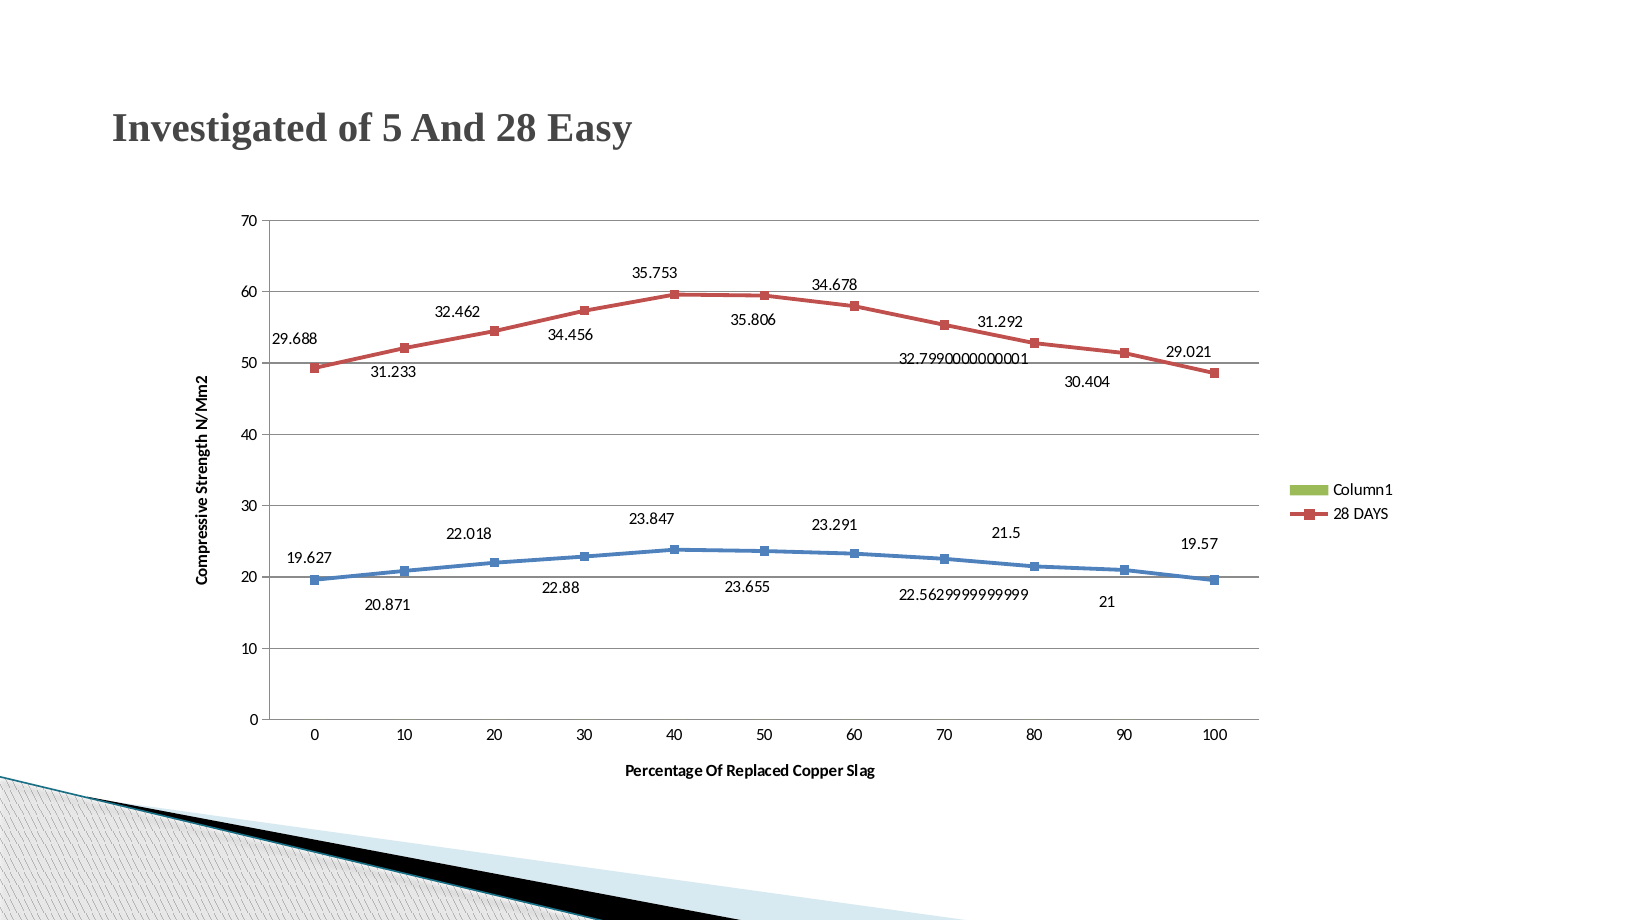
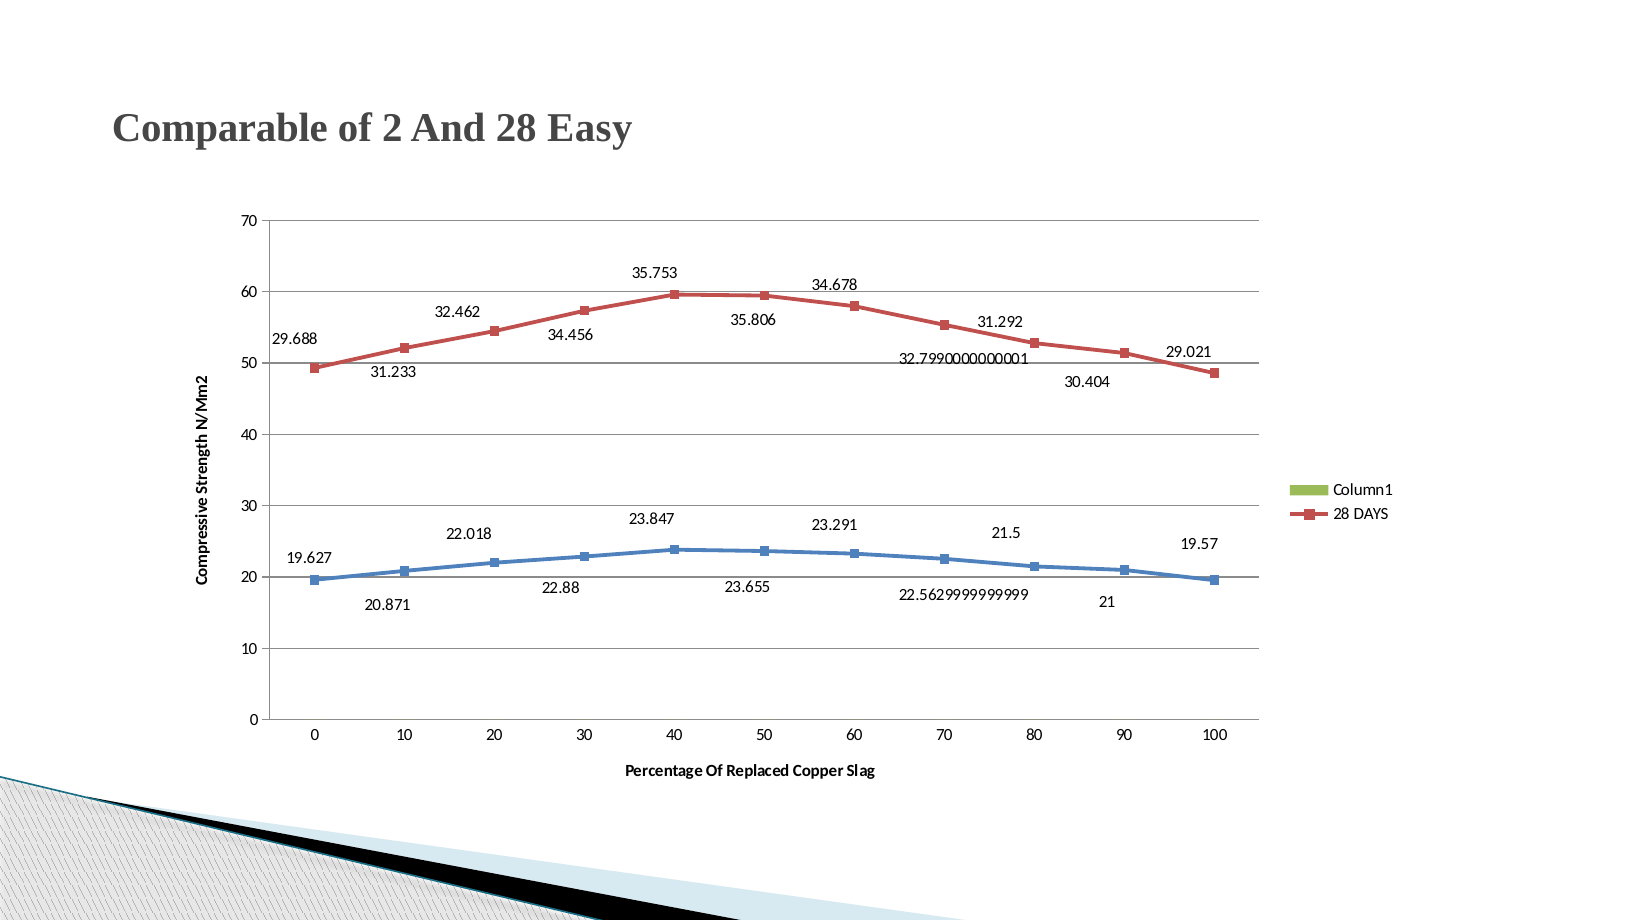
Investigated: Investigated -> Comparable (220, 128)
of 5: 5 -> 2 (392, 128)
